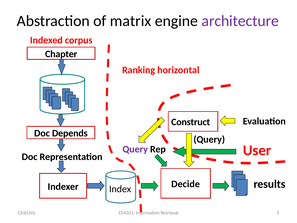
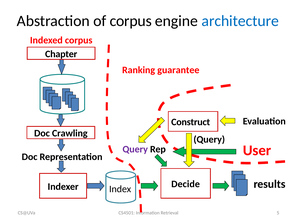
of matrix: matrix -> corpus (131, 21)
architecture colour: purple -> blue (240, 21)
horizontal: horizontal -> guarantee (178, 70)
Depends: Depends -> Crawling (70, 133)
